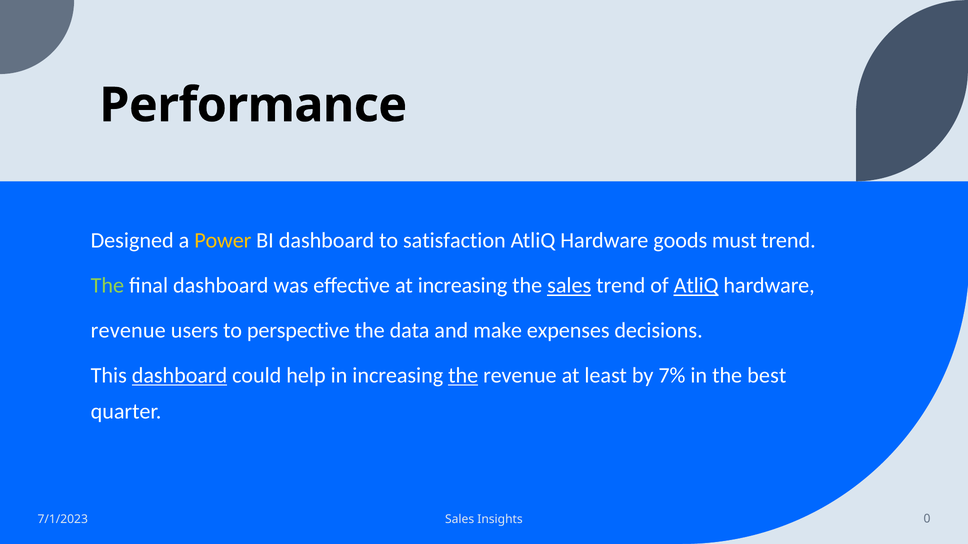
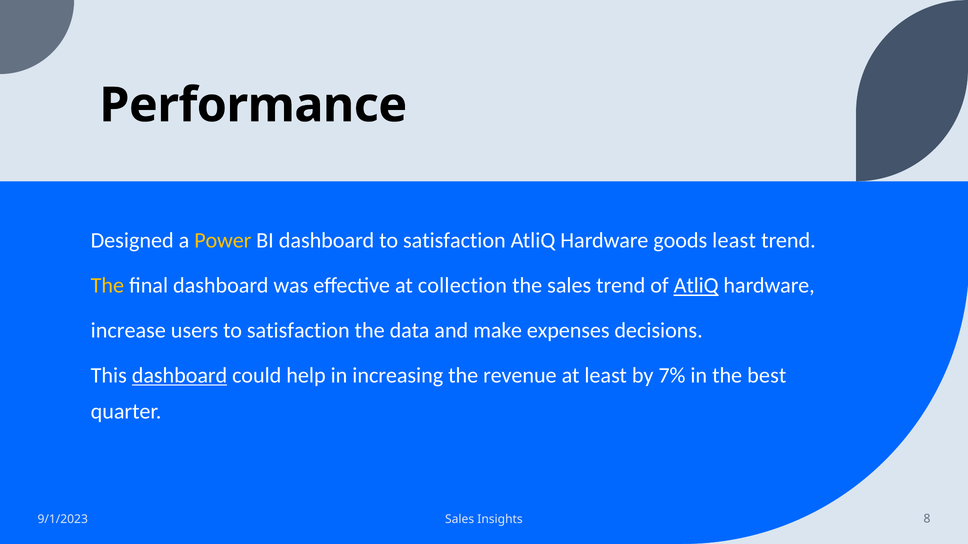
goods must: must -> least (734, 241)
The colour: light green -> yellow (107, 286)
at increasing: increasing -> collection (462, 286)
sales underline: present -> none (569, 286)
revenue: revenue -> increase (128, 331)
users to perspective: perspective -> satisfaction (298, 331)
the underline: present -> none (463, 376)
7/1/2023: 7/1/2023 -> 9/1/2023 (63, 520)
0: 0 -> 8 (927, 519)
